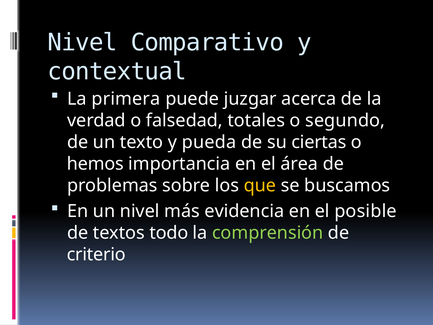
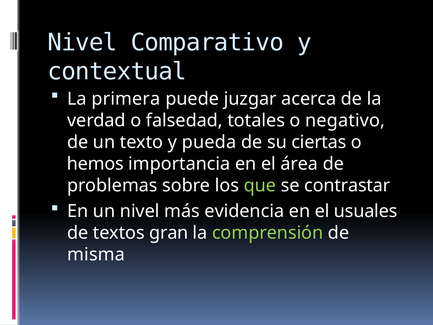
segundo: segundo -> negativo (345, 120)
que colour: yellow -> light green (260, 185)
buscamos: buscamos -> contrastar (347, 185)
posible: posible -> usuales (366, 211)
todo: todo -> gran (169, 233)
criterio: criterio -> misma (96, 254)
